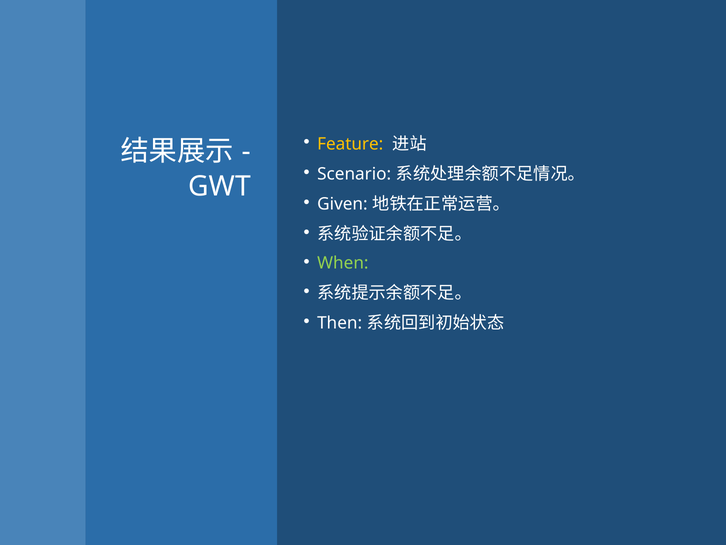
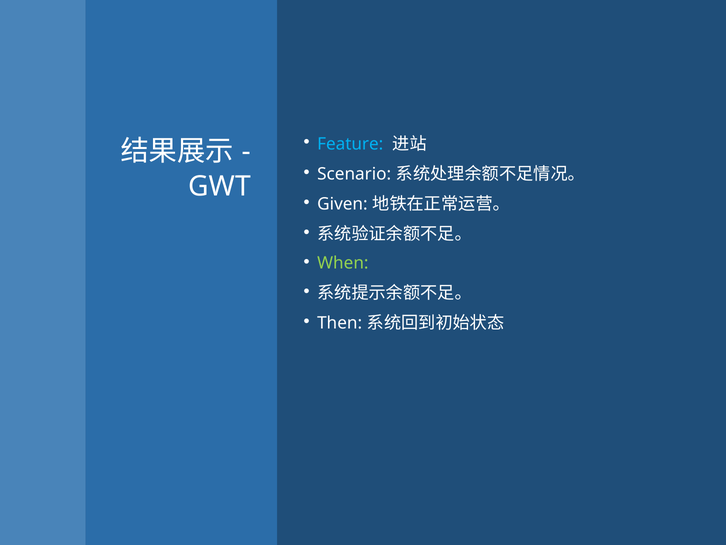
Feature colour: yellow -> light blue (350, 144)
